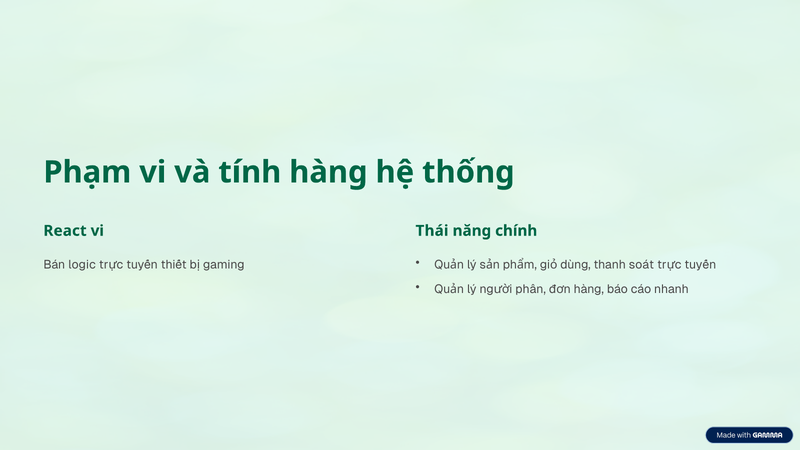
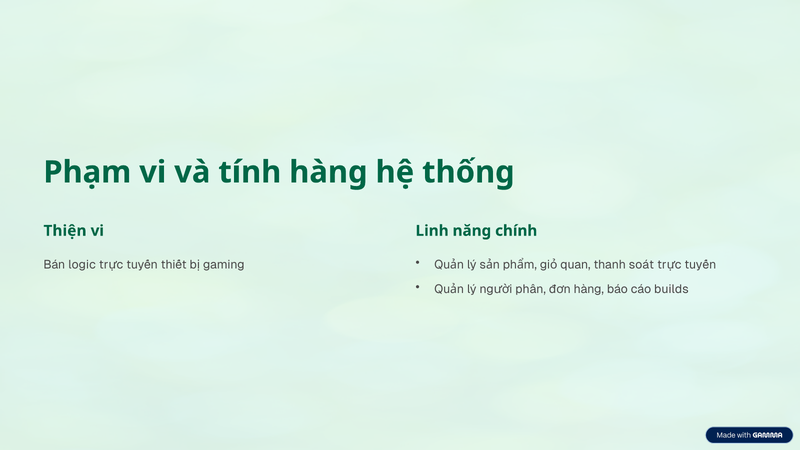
React: React -> Thiện (65, 231)
Thái: Thái -> Linh (432, 231)
dùng: dùng -> quan (575, 265)
nhanh: nhanh -> builds (671, 289)
